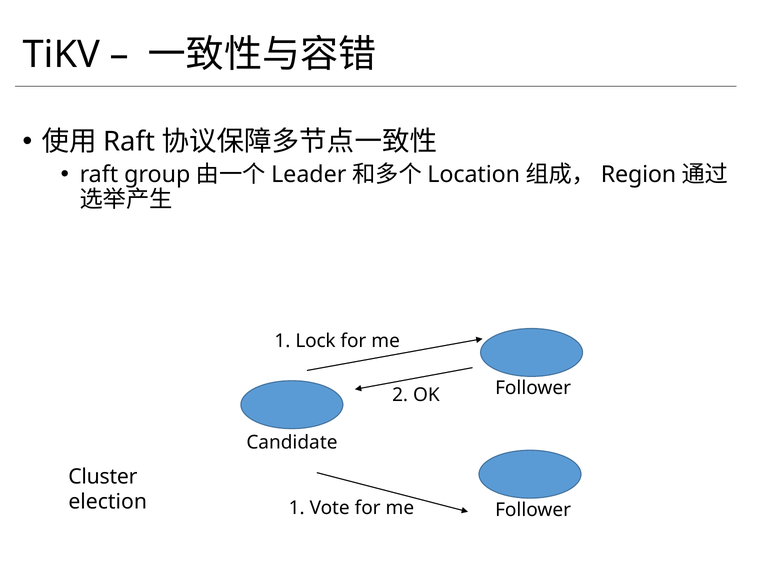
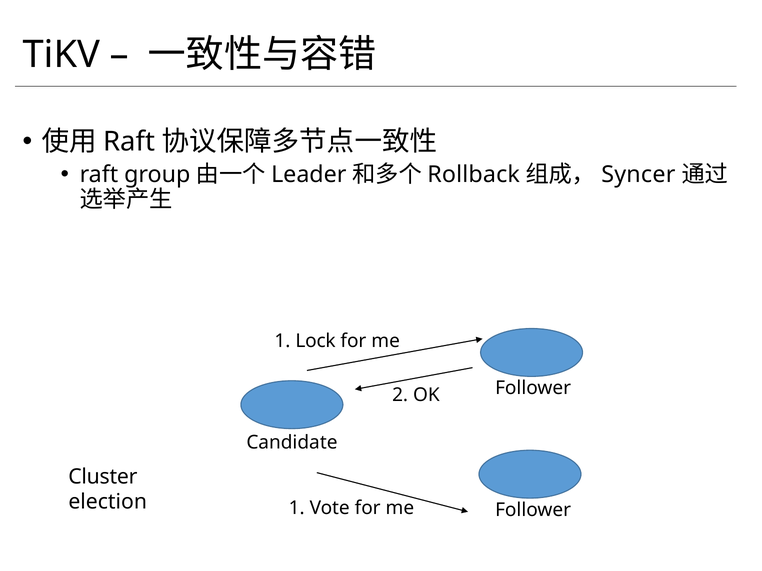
Location: Location -> Rollback (474, 175)
Region: Region -> Syncer (638, 175)
